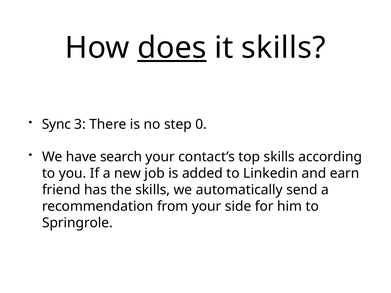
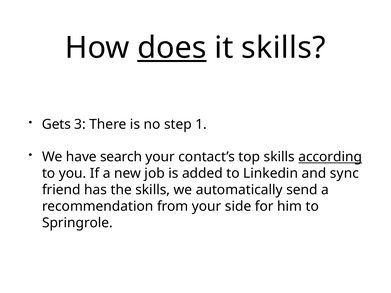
Sync: Sync -> Gets (56, 124)
0: 0 -> 1 (201, 124)
according underline: none -> present (330, 157)
earn: earn -> sync (344, 174)
